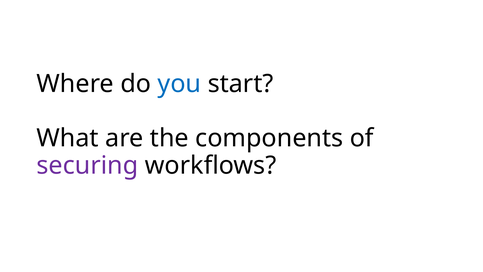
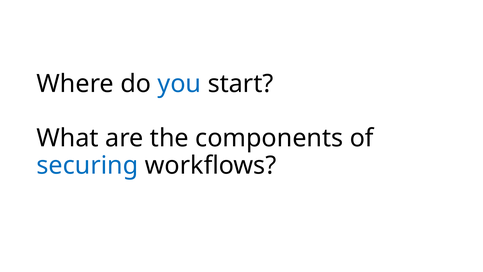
securing colour: purple -> blue (87, 165)
